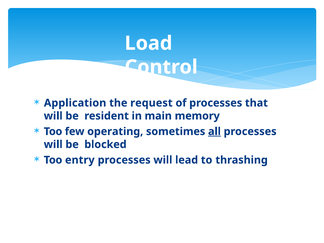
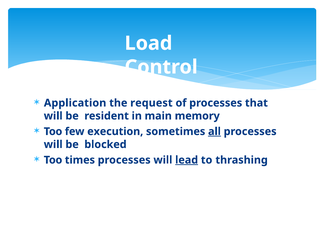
operating: operating -> execution (115, 131)
entry: entry -> times (80, 160)
lead underline: none -> present (187, 160)
